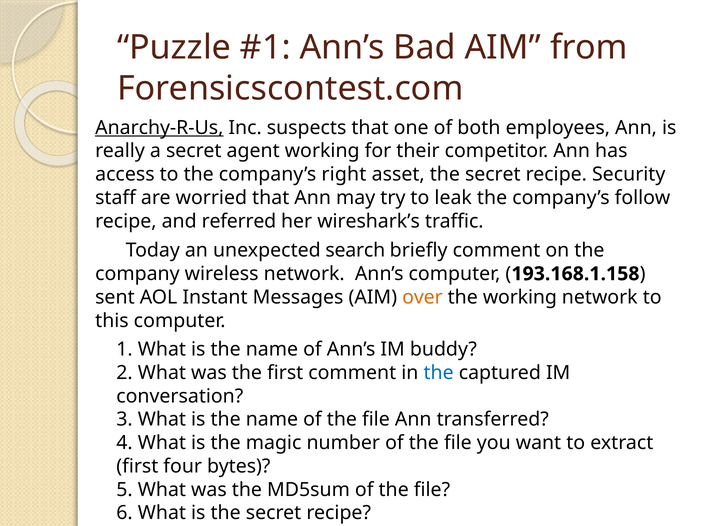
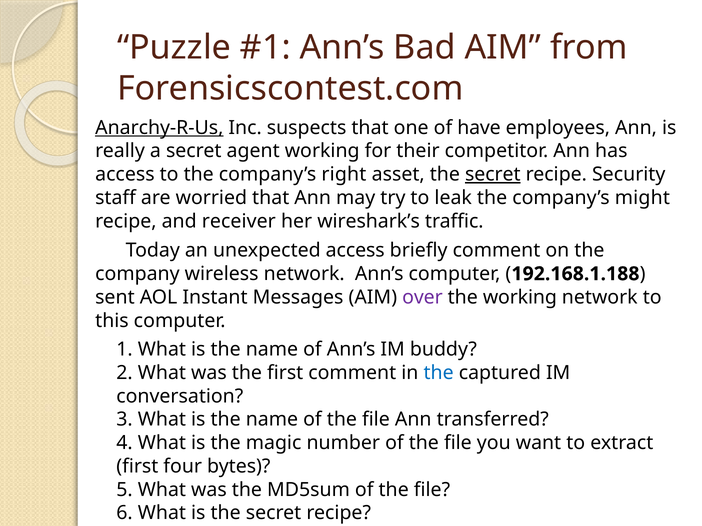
both: both -> have (479, 128)
secret underline: none -> present (493, 175)
follow: follow -> might (642, 198)
referred: referred -> receiver (239, 221)
unexpected search: search -> access (355, 251)
193.168.1.158: 193.168.1.158 -> 192.168.1.188 (575, 274)
over colour: orange -> purple (422, 297)
